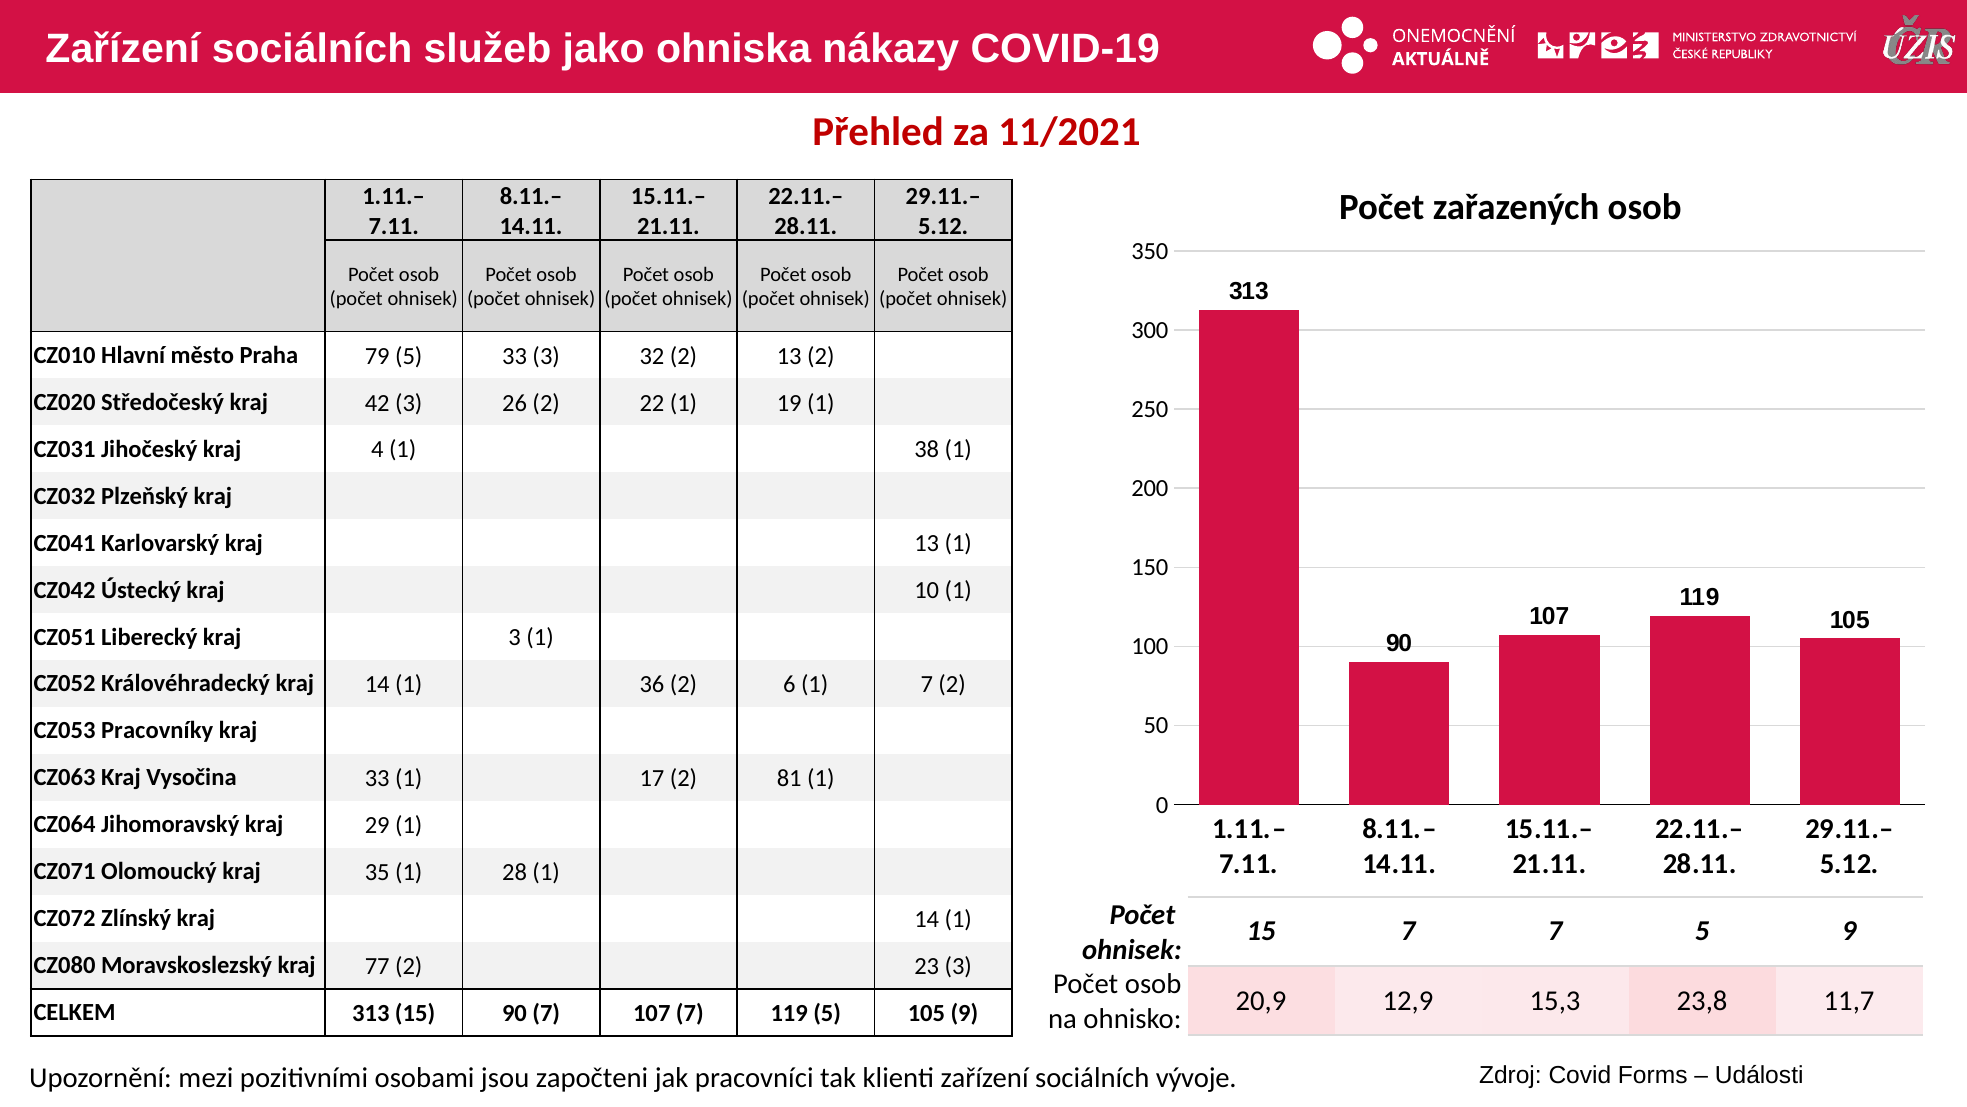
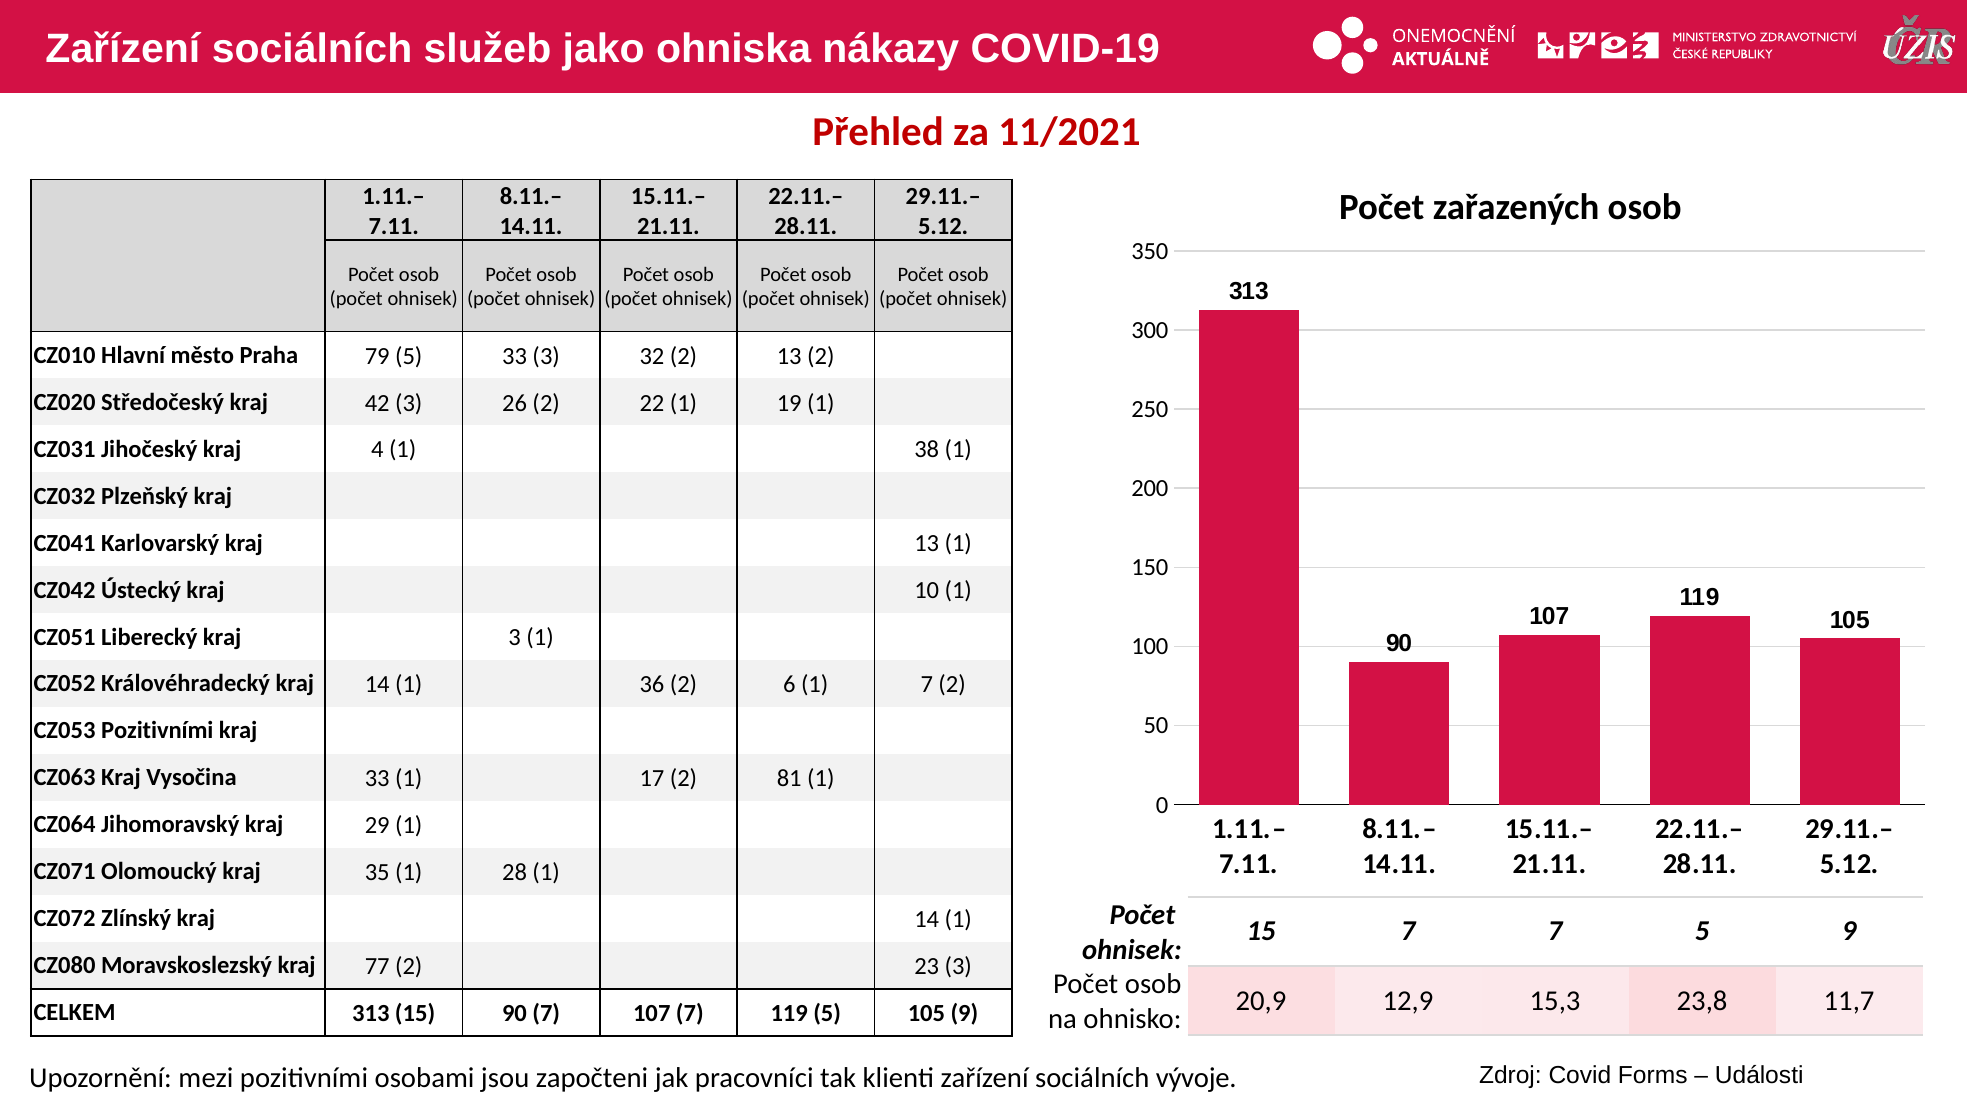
CZ053 Pracovníky: Pracovníky -> Pozitivními (157, 730)
